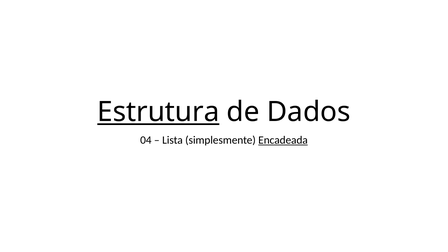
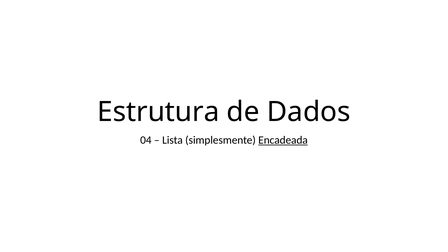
Estrutura underline: present -> none (158, 112)
